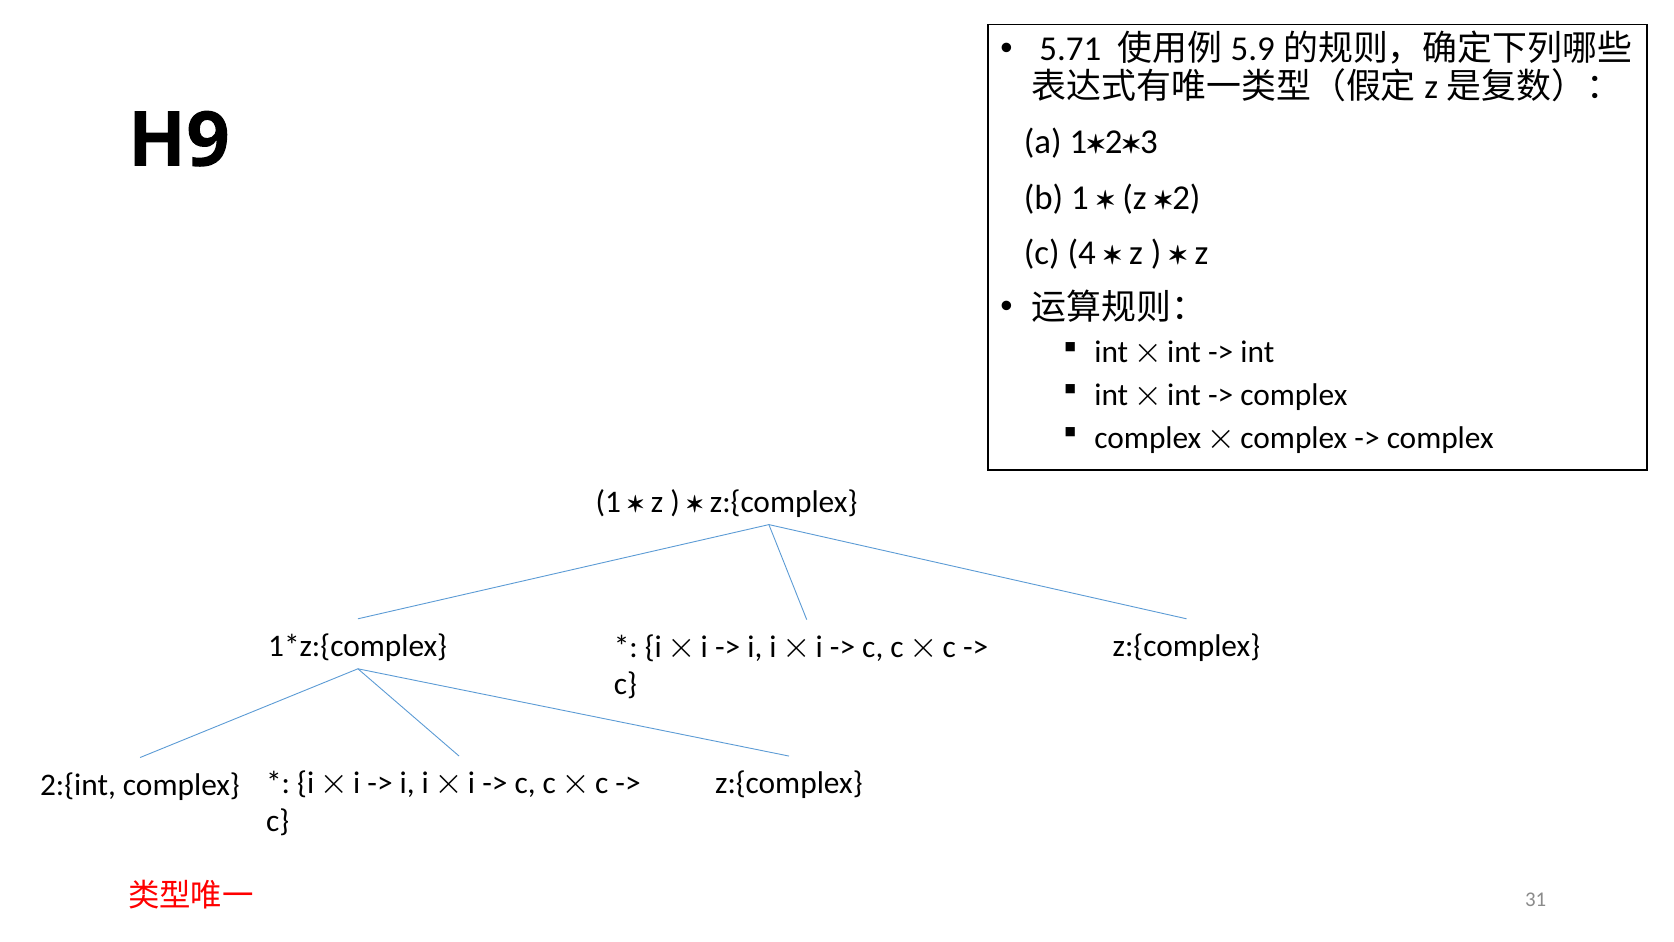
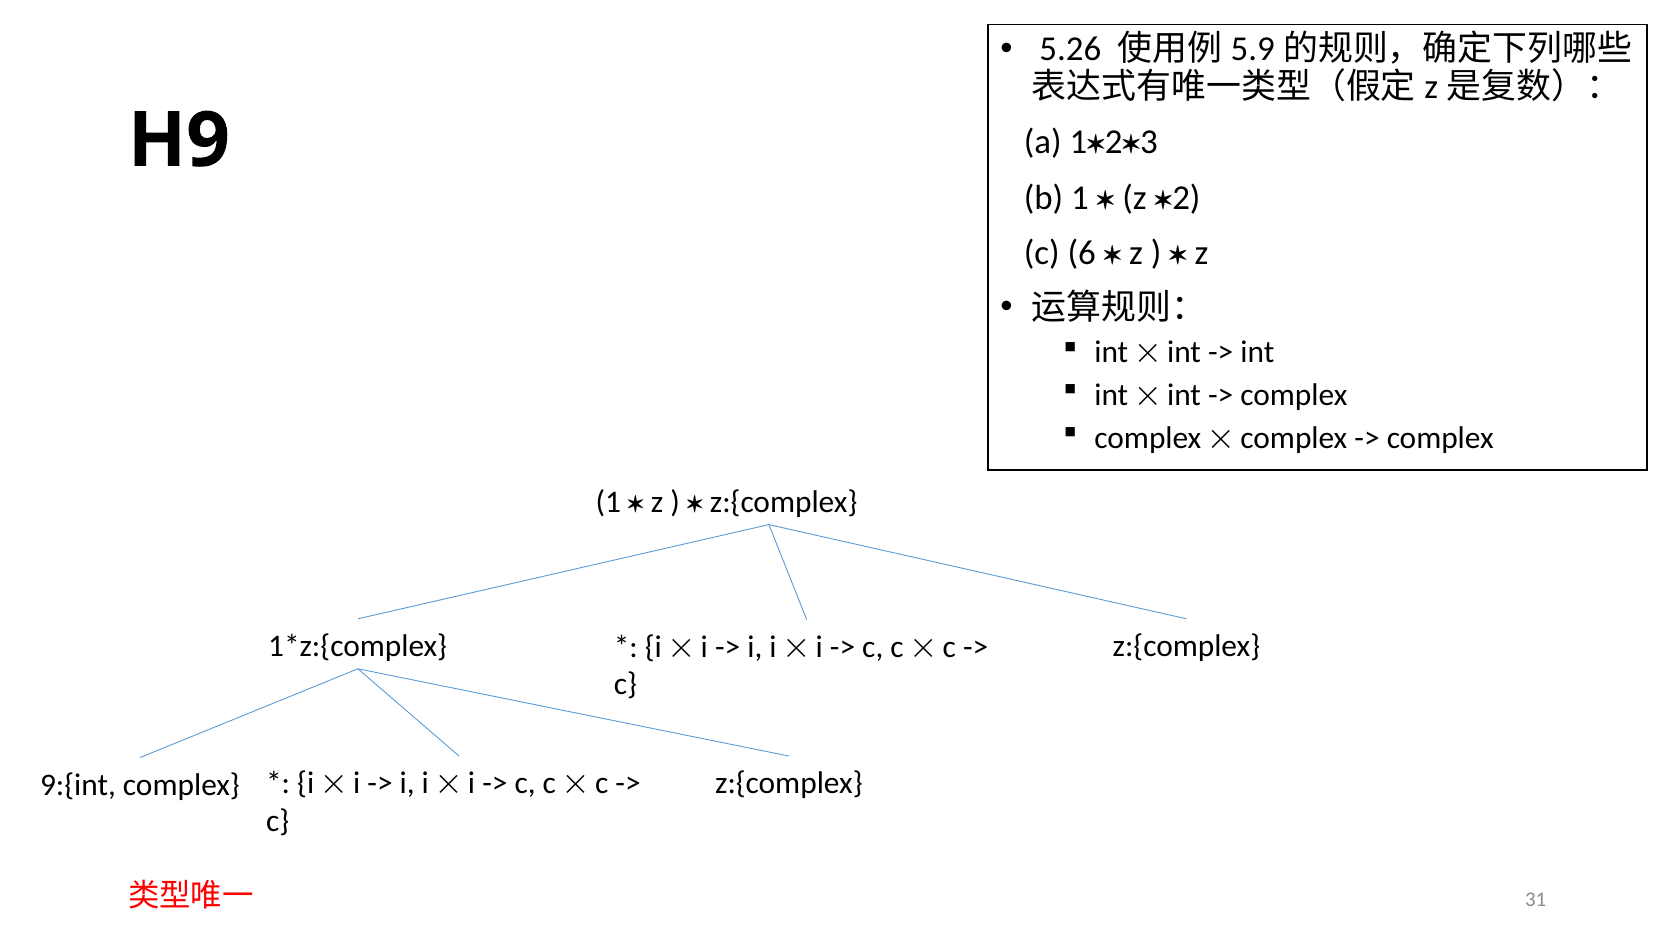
5.71: 5.71 -> 5.26 (1070, 49)
4: 4 -> 6 (1082, 253)
2:{int: 2:{int -> 9:{int (78, 784)
